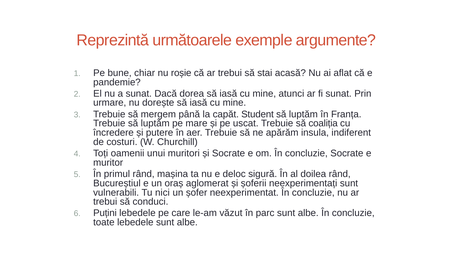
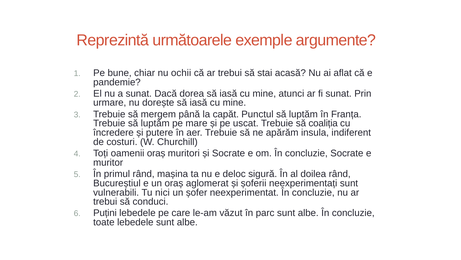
roșie: roșie -> ochii (181, 73)
Student: Student -> Punctul (257, 114)
oamenii unui: unui -> oraș (156, 153)
